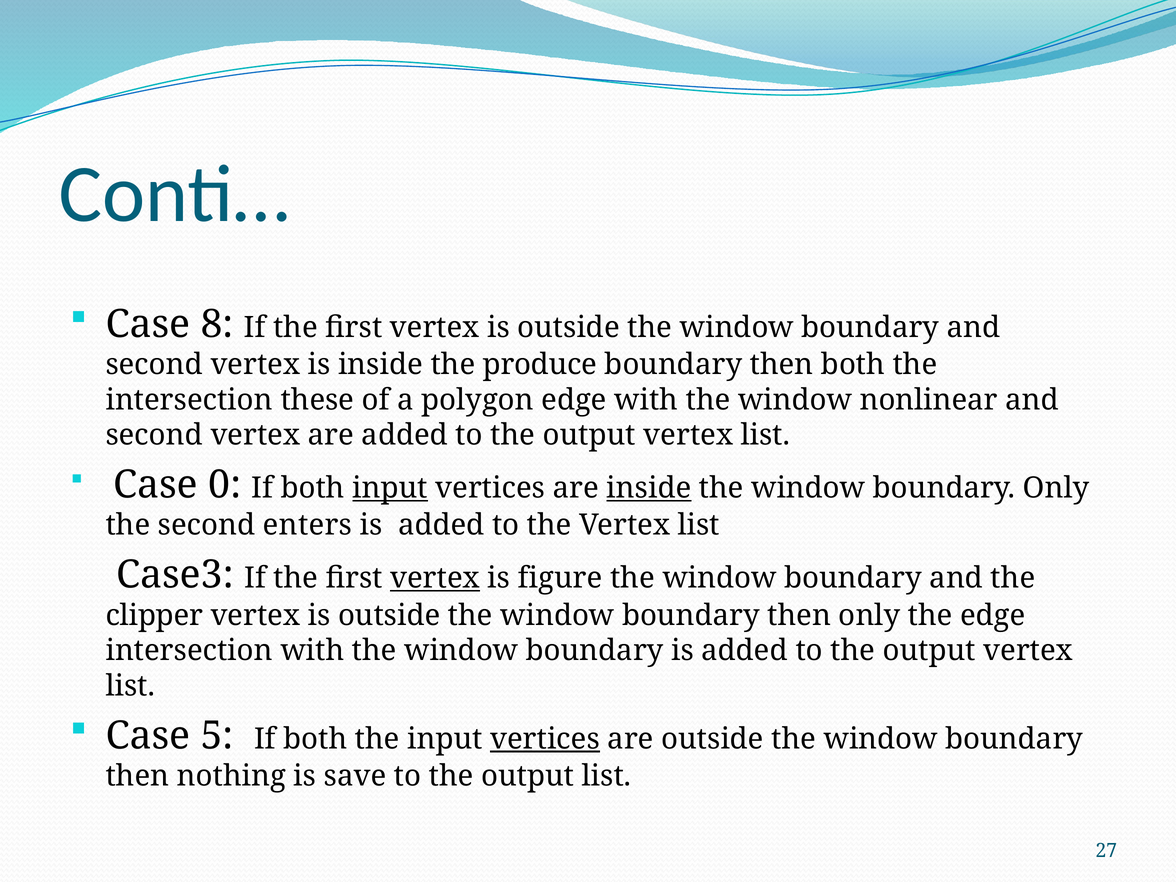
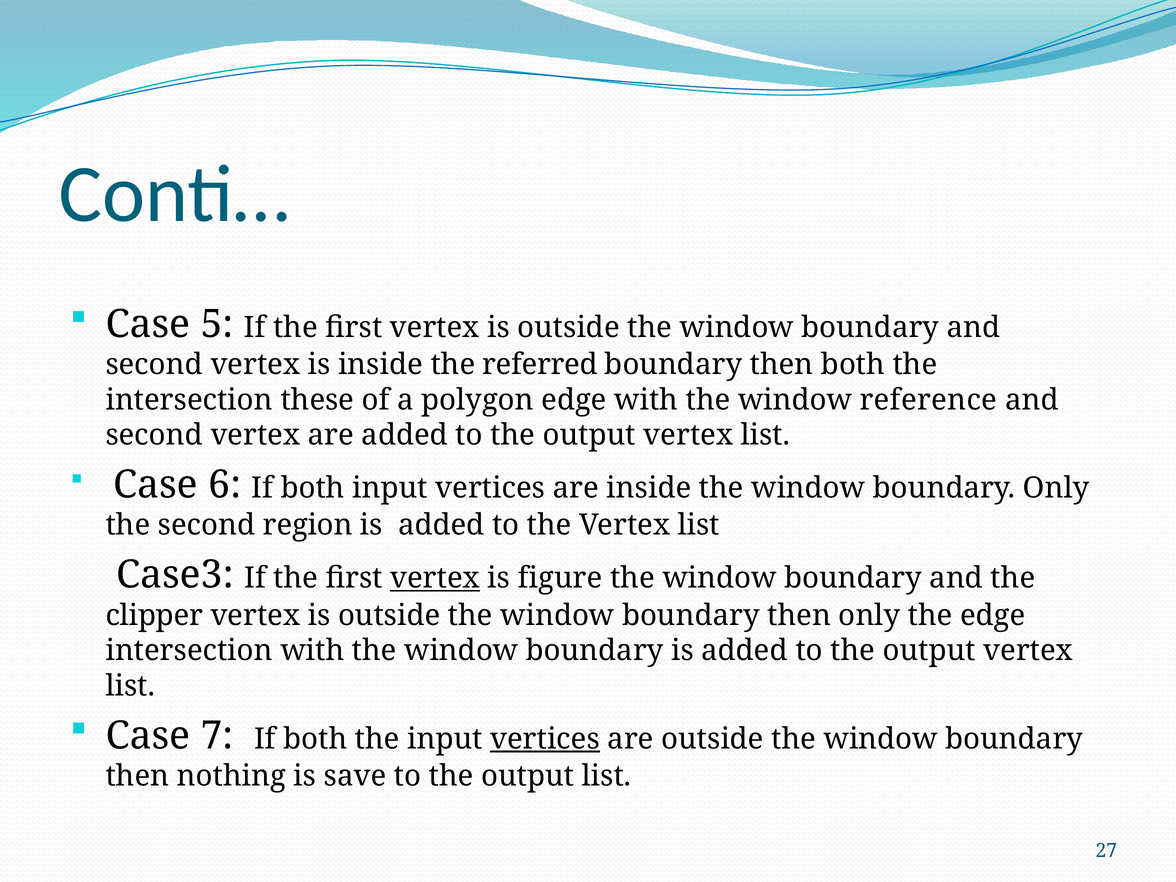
8: 8 -> 5 (217, 324)
produce: produce -> referred (540, 365)
nonlinear: nonlinear -> reference (928, 400)
0: 0 -> 6 (225, 485)
input underline: present -> none (390, 488)
inside underline: present -> none (649, 488)
enters: enters -> region (308, 525)
5: 5 -> 7 (217, 736)
